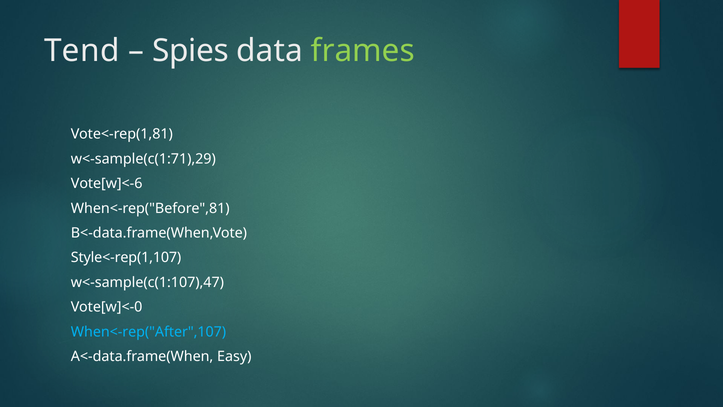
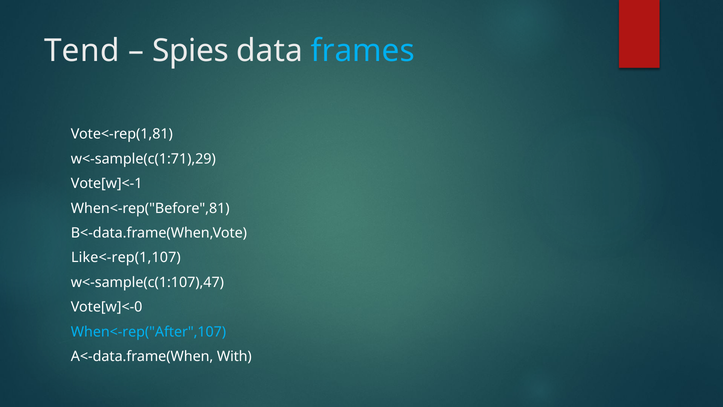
frames colour: light green -> light blue (363, 51)
Vote[w]<-6: Vote[w]<-6 -> Vote[w]<-1 (107, 183)
Style<-rep(1,107: Style<-rep(1,107 -> Like<-rep(1,107 (126, 258)
Easy: Easy -> With (234, 356)
